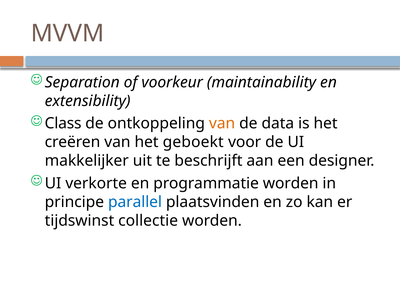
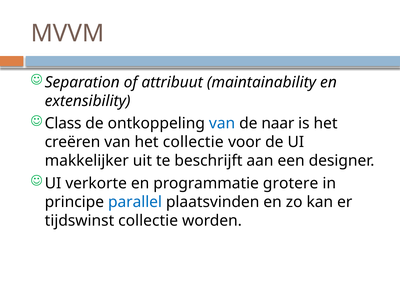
voorkeur: voorkeur -> attribuut (172, 82)
van colour: orange -> blue (222, 124)
data: data -> naar (278, 124)
het geboekt: geboekt -> collectie (193, 142)
programmatie worden: worden -> grotere (291, 183)
